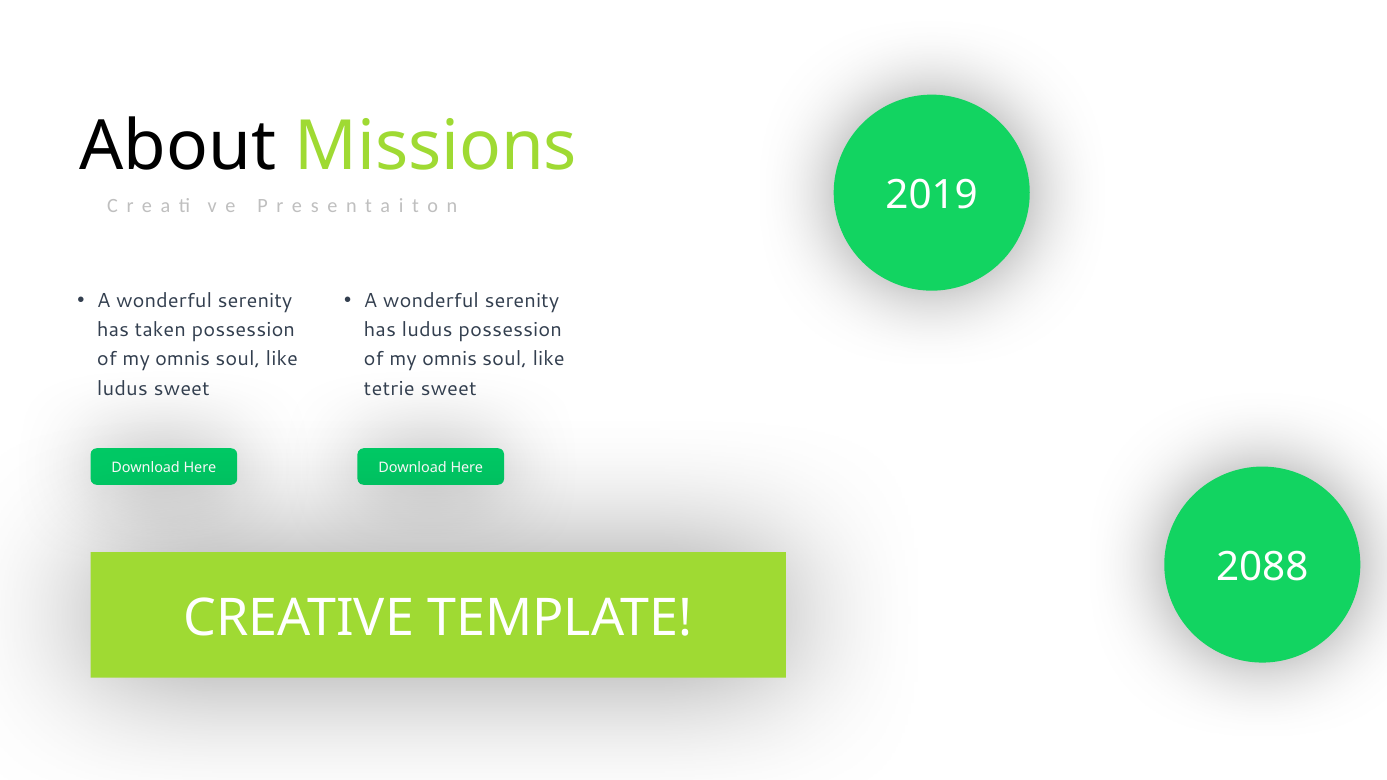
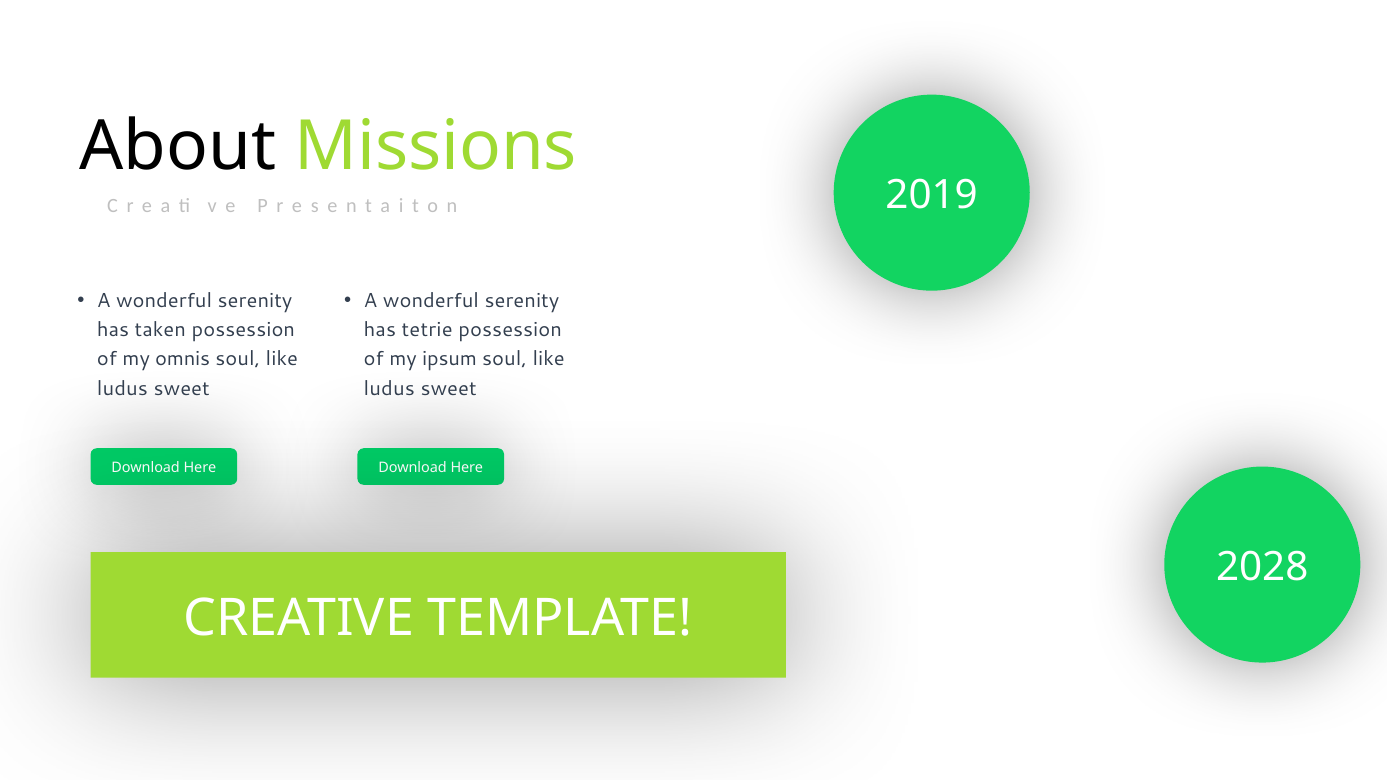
has ludus: ludus -> tetrie (427, 330)
omnis: omnis -> ipsum (450, 359)
tetrie: tetrie -> ludus (389, 388)
2088: 2088 -> 2028 (1262, 568)
